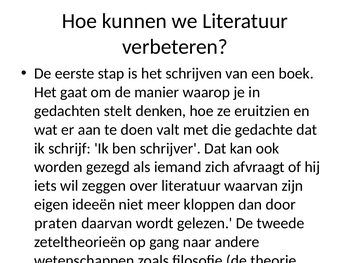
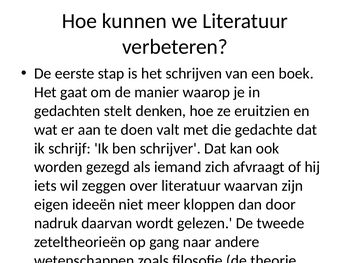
praten: praten -> nadruk (56, 223)
